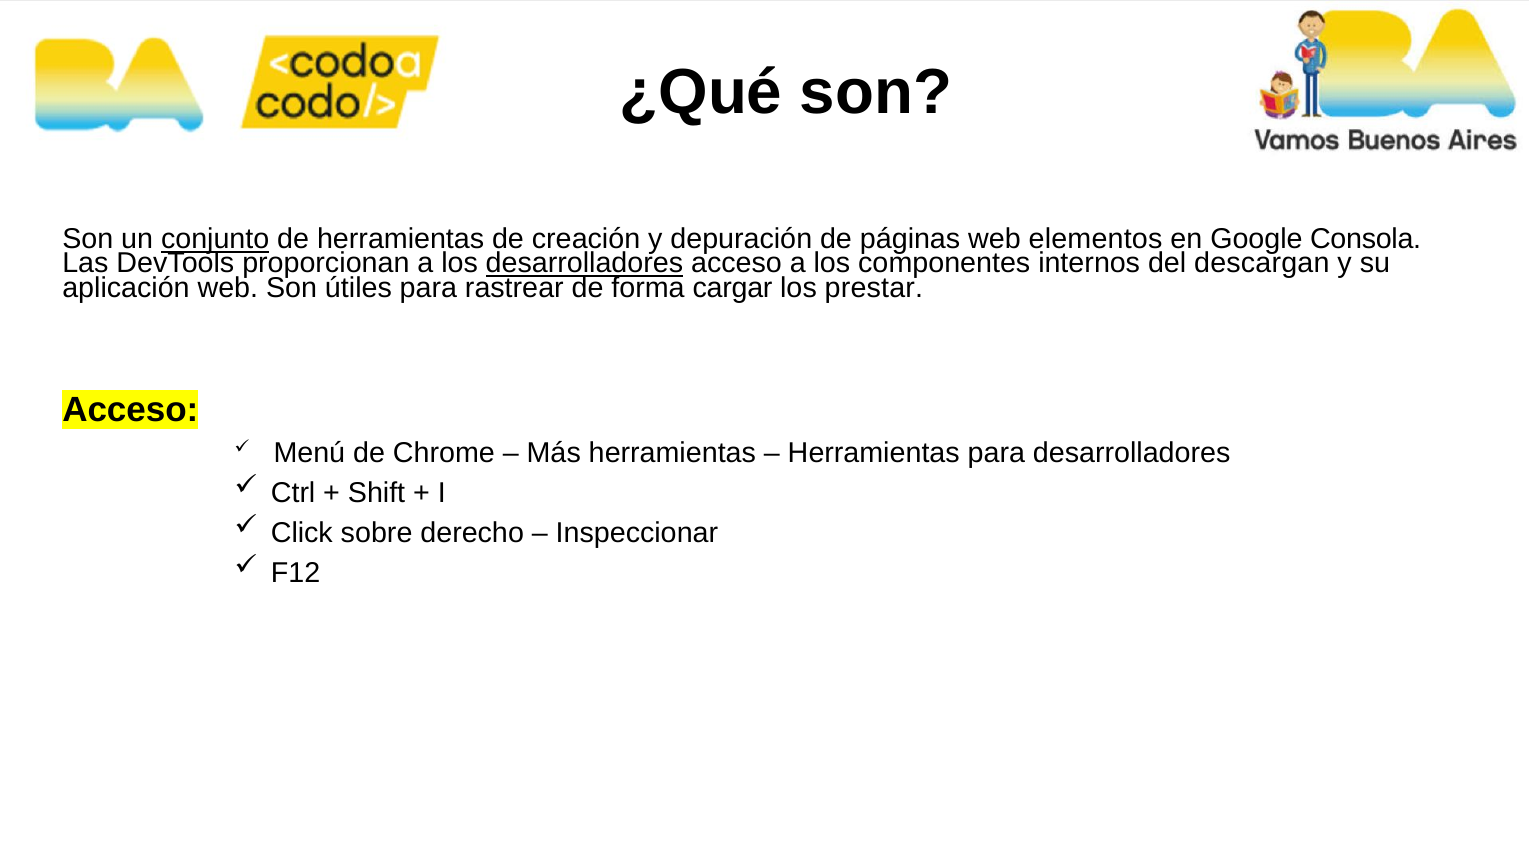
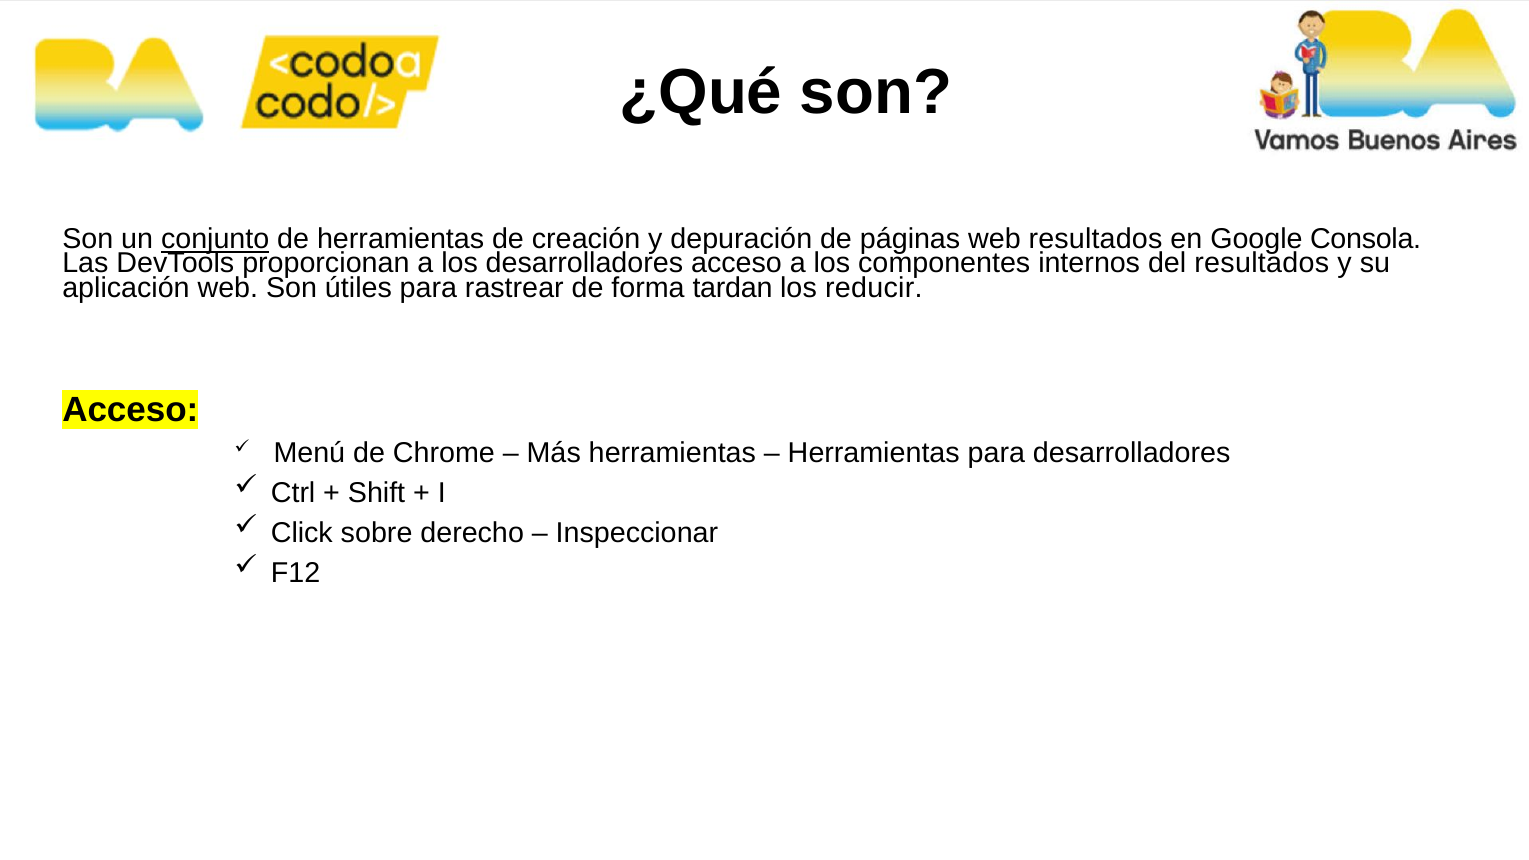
web elementos: elementos -> resultados (1096, 239)
desarrolladores underline: present -> none (584, 264)
del descargan: descargan -> resultados (1262, 264)
cargar: cargar -> tardan (733, 288)
prestar: prestar -> reducir (874, 288)
